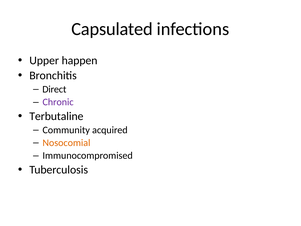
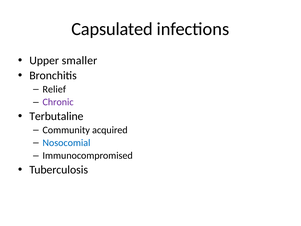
happen: happen -> smaller (79, 60)
Direct: Direct -> Relief (54, 89)
Nosocomial colour: orange -> blue (66, 143)
